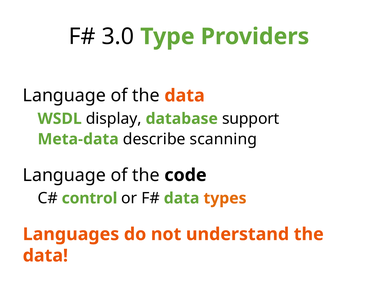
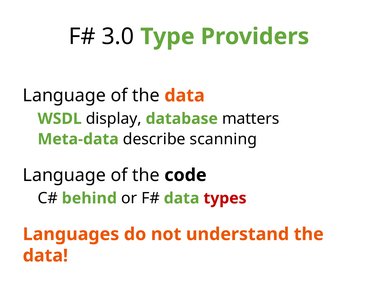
support: support -> matters (251, 119)
control: control -> behind (89, 199)
types colour: orange -> red (225, 199)
